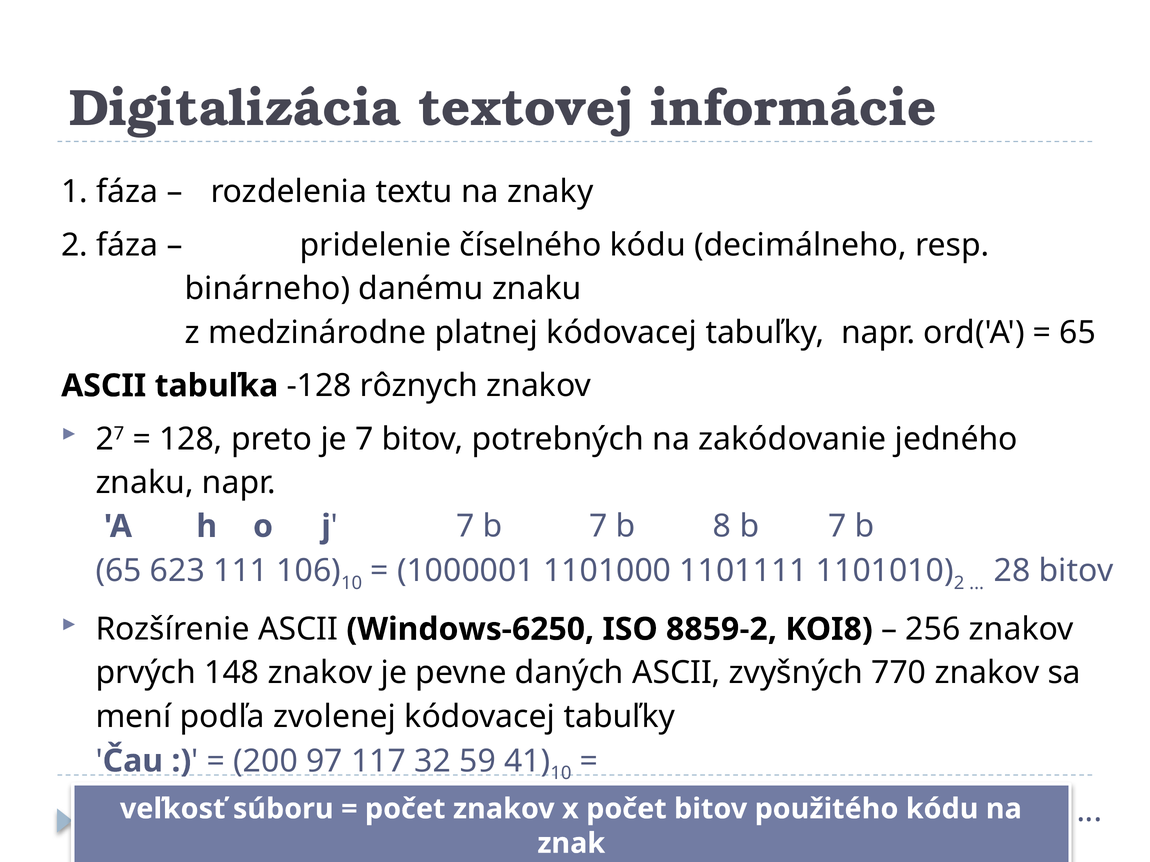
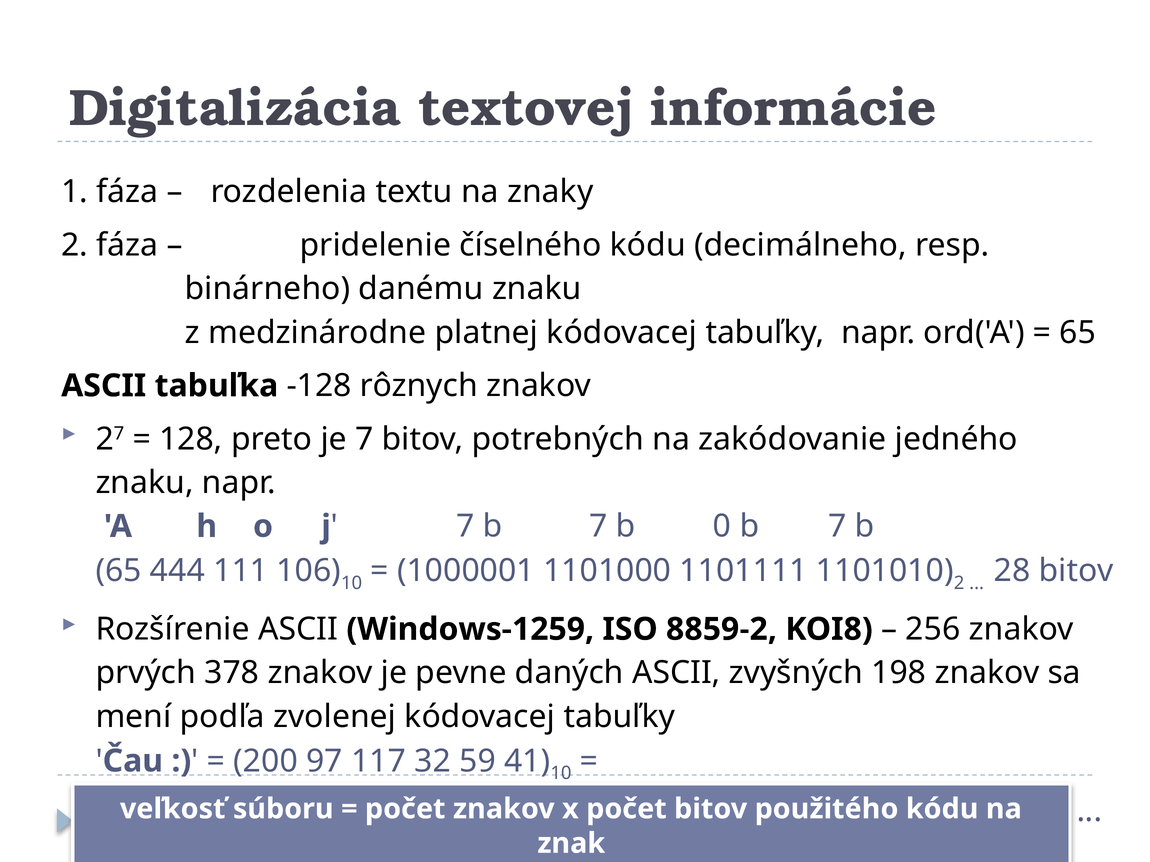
8: 8 -> 0 (722, 527)
623: 623 -> 444 (177, 571)
Windows-6250: Windows-6250 -> Windows-1259 (470, 630)
148: 148 -> 378 (232, 673)
770: 770 -> 198 (899, 673)
